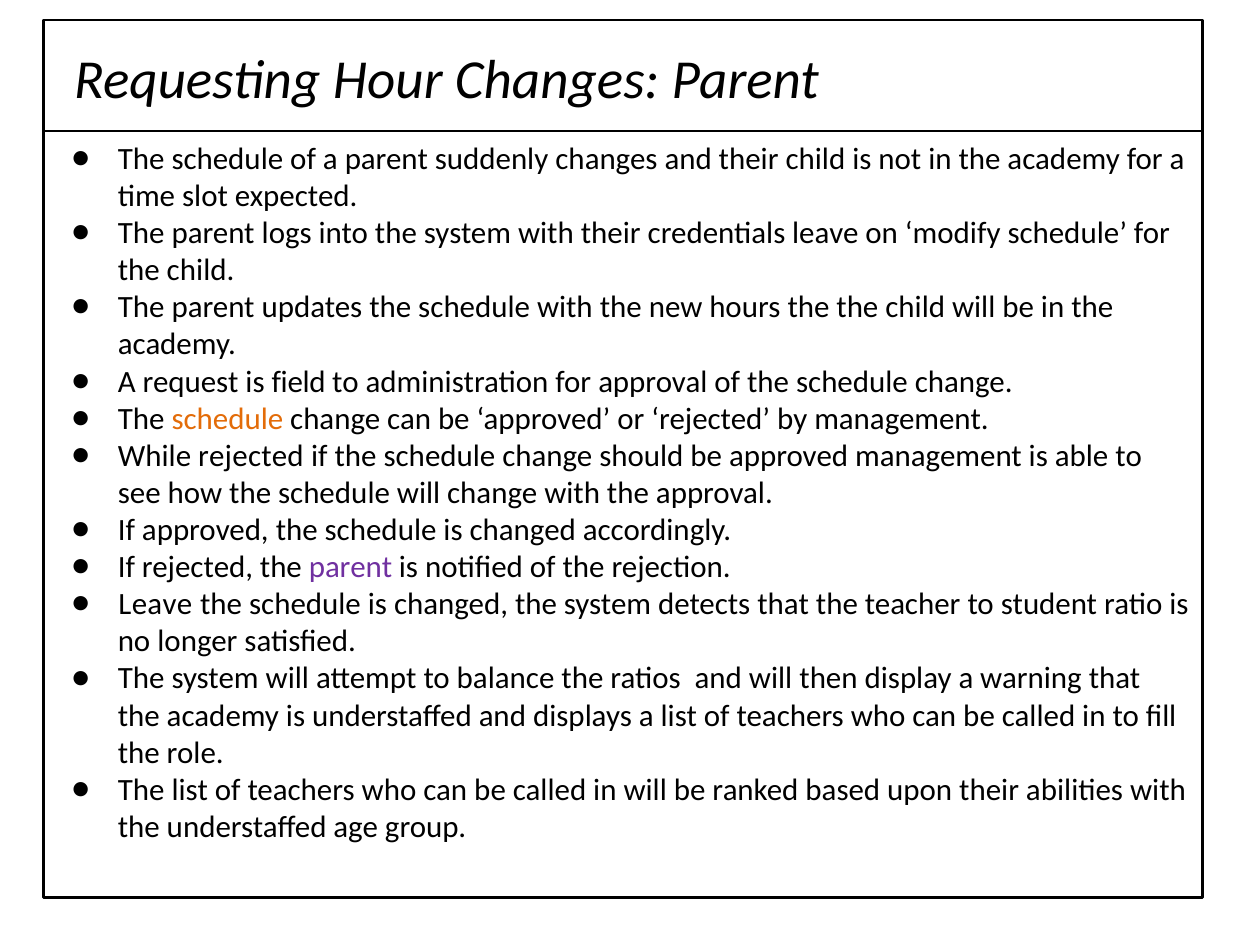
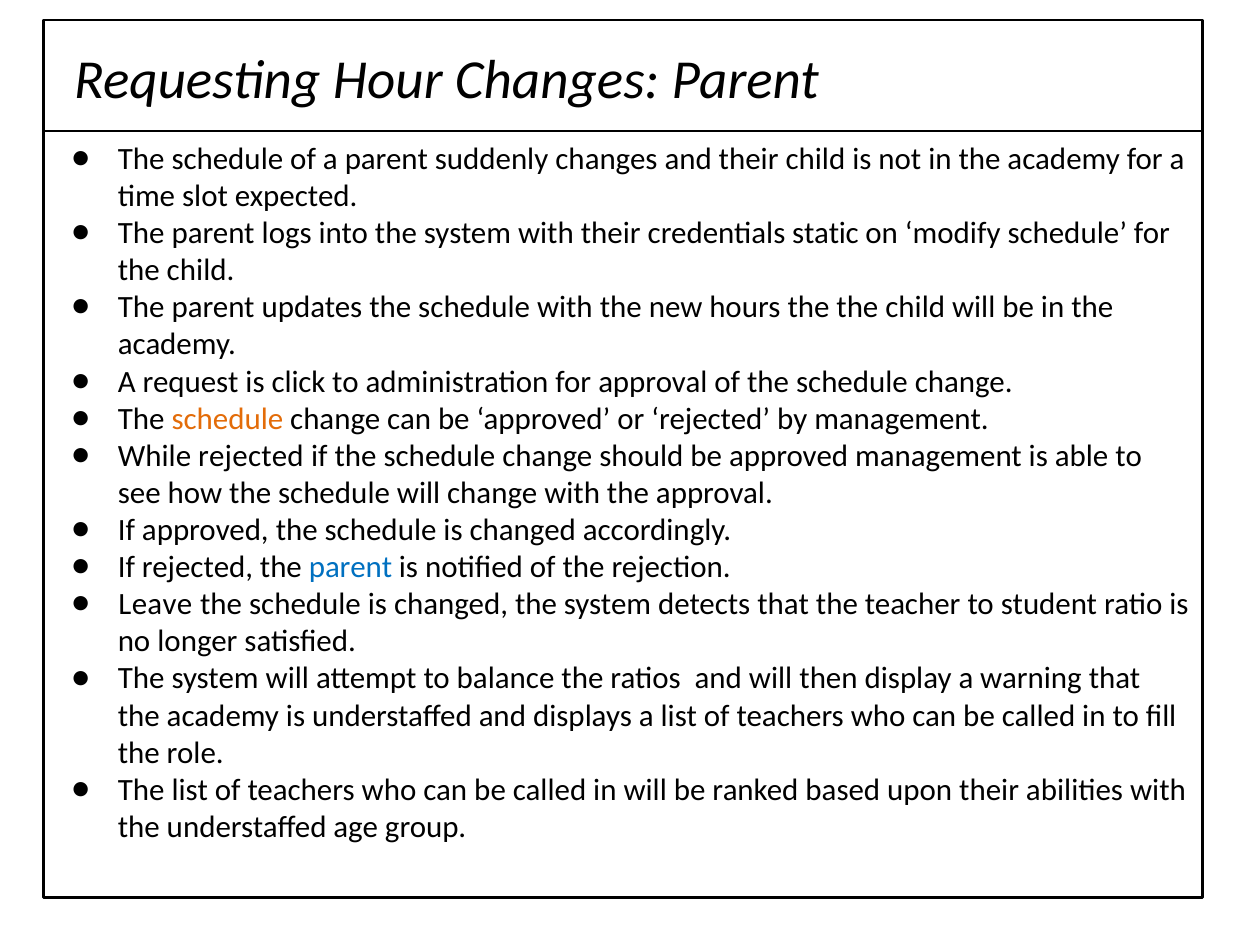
credentials leave: leave -> static (826, 233)
field: field -> click (299, 382)
parent colour: purple -> blue (351, 568)
